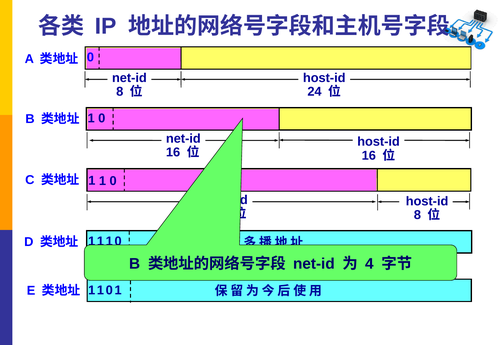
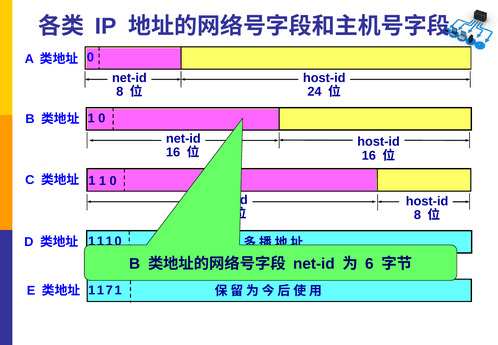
4: 4 -> 6 (369, 264)
0: 0 -> 7 (109, 290)
